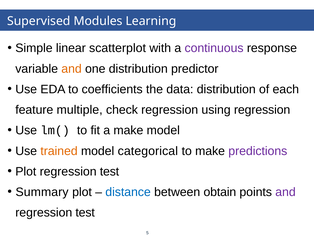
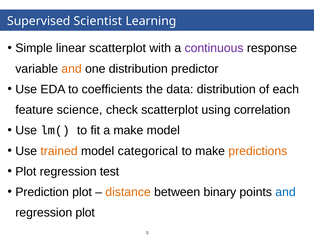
Modules: Modules -> Scientist (98, 21)
multiple: multiple -> science (80, 110)
check regression: regression -> scatterplot (170, 110)
using regression: regression -> correlation (262, 110)
predictions colour: purple -> orange (258, 151)
Summary: Summary -> Prediction (42, 192)
distance colour: blue -> orange (128, 192)
obtain: obtain -> binary (220, 192)
and colour: purple -> blue (285, 192)
test: test -> plot (85, 212)
